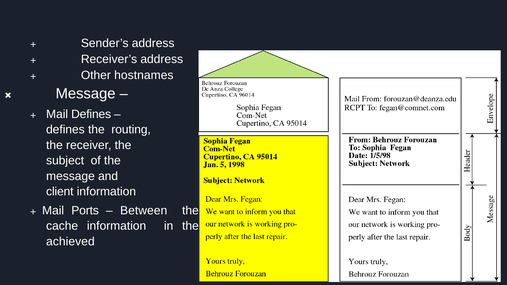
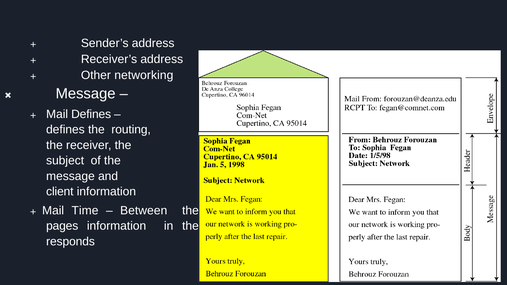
hostnames: hostnames -> networking (144, 75)
Ports: Ports -> Time (85, 211)
cache: cache -> pages (62, 226)
achieved: achieved -> responds (71, 242)
